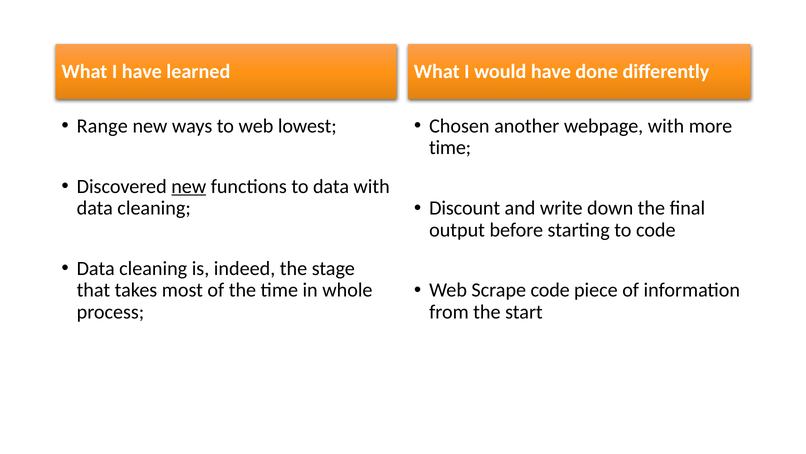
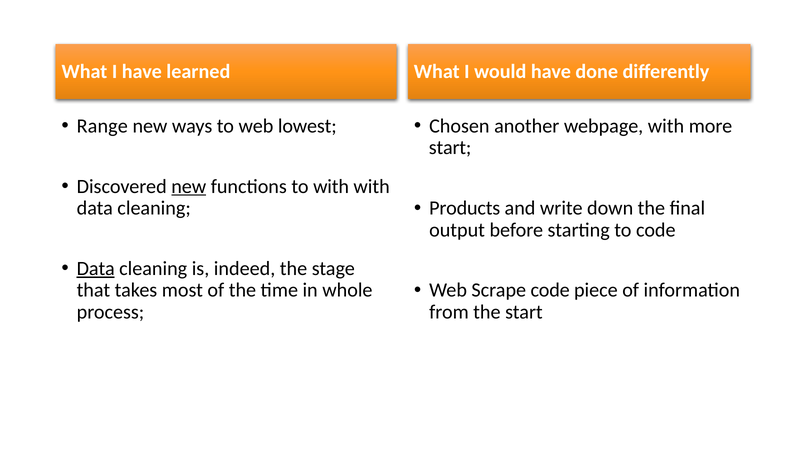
time: time -> start (450, 148)
to data: data -> with (331, 186)
Discount: Discount -> Products (465, 208)
Data underline: none -> present (96, 268)
